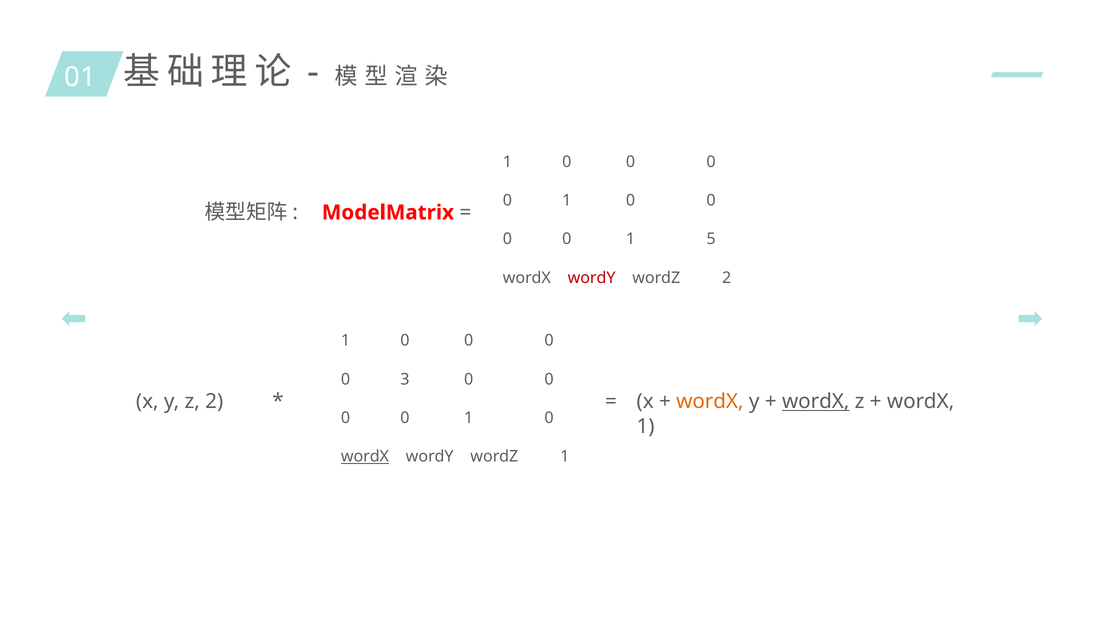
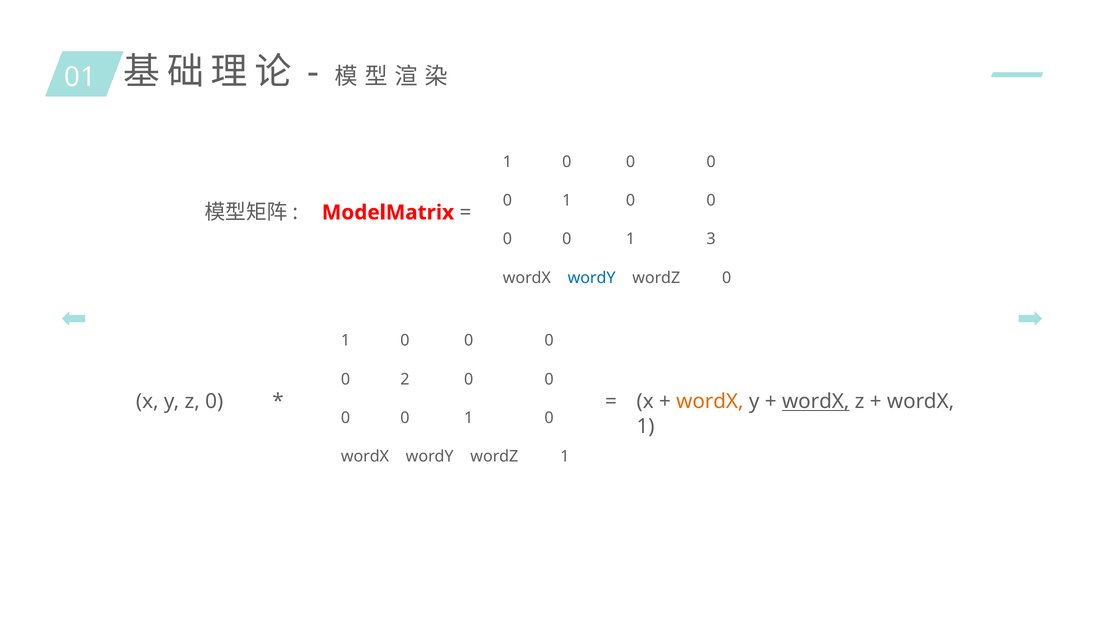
5: 5 -> 3 (711, 239)
wordY colour: red -> blue (592, 278)
wordZ 2: 2 -> 0 (727, 278)
3: 3 -> 2 (405, 379)
z 2: 2 -> 0 (214, 402)
wordX underline: present -> none (365, 457)
